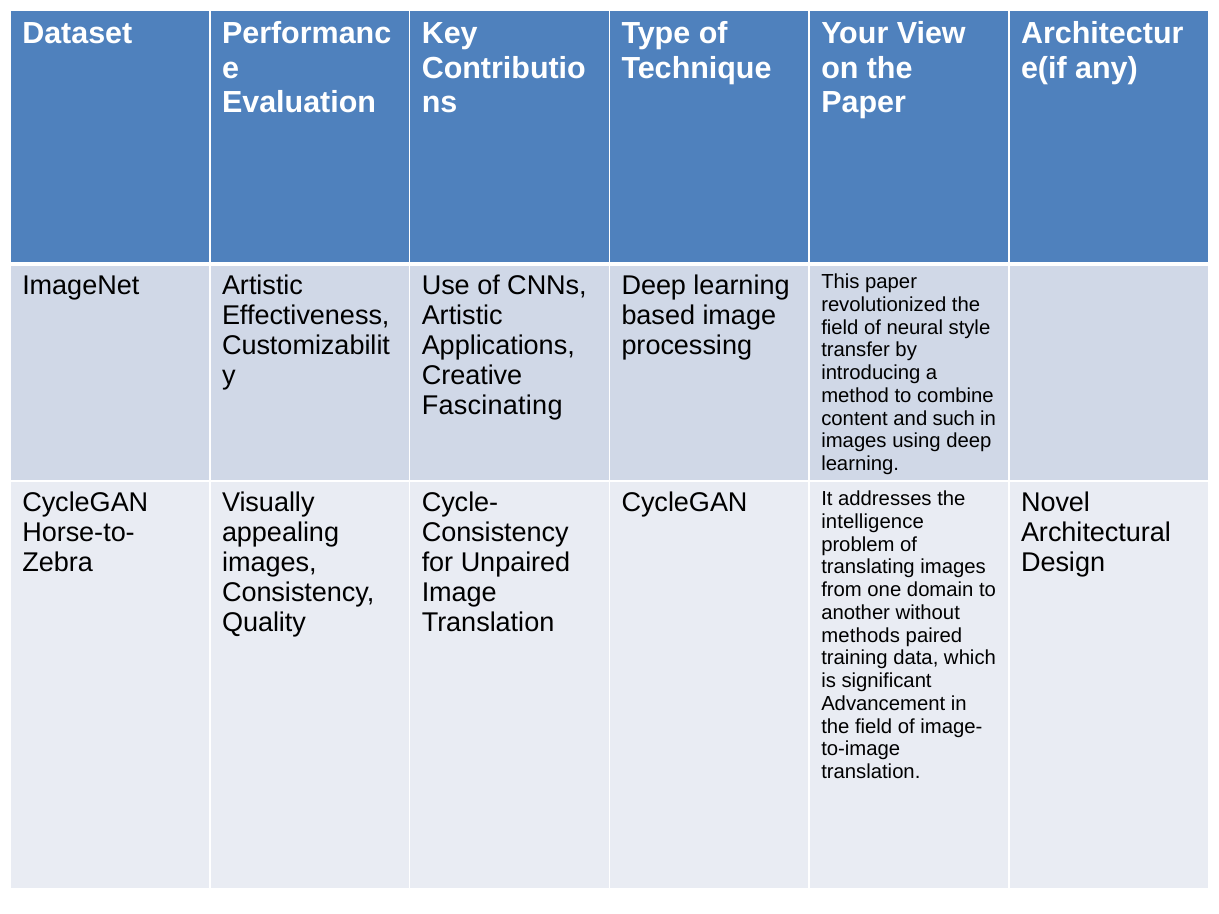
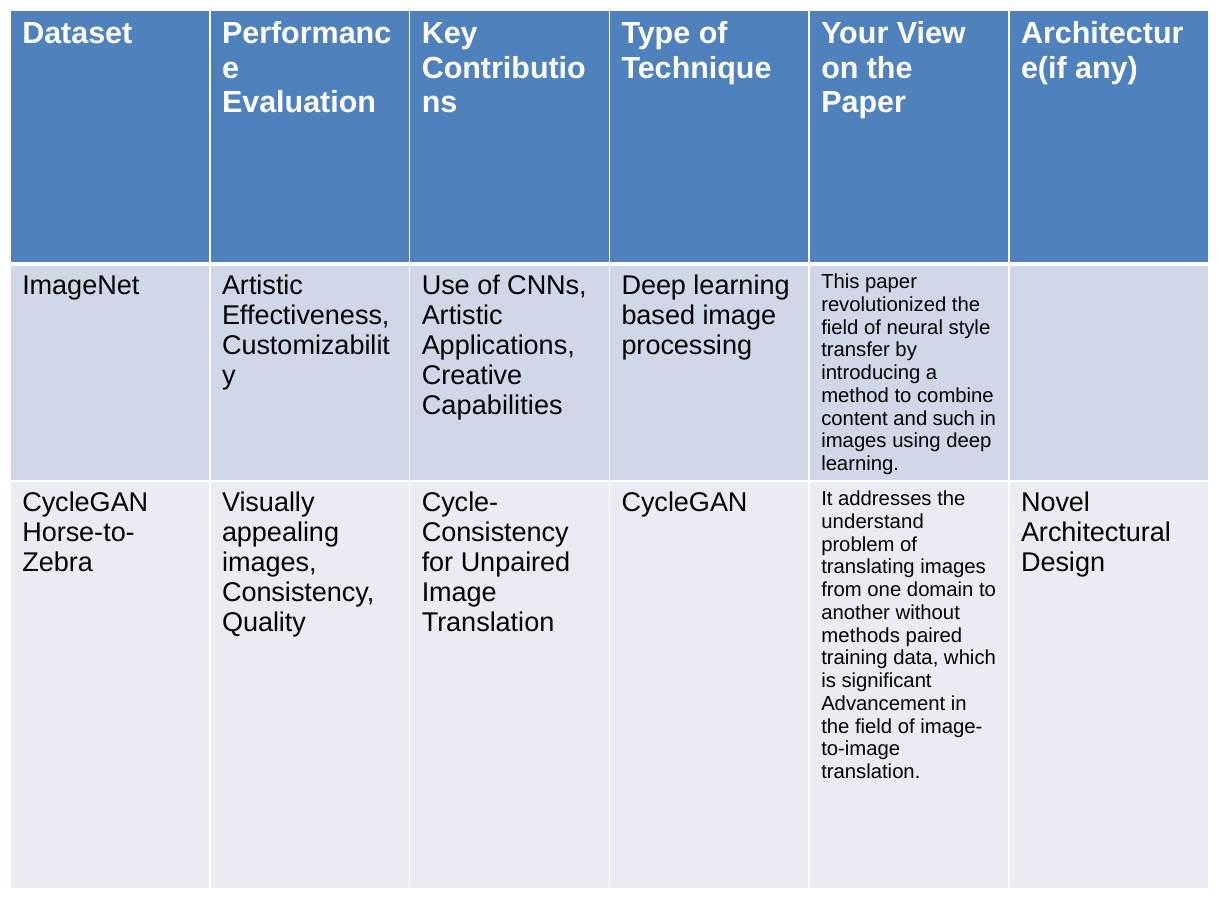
Fascinating: Fascinating -> Capabilities (492, 406)
intelligence: intelligence -> understand (873, 522)
